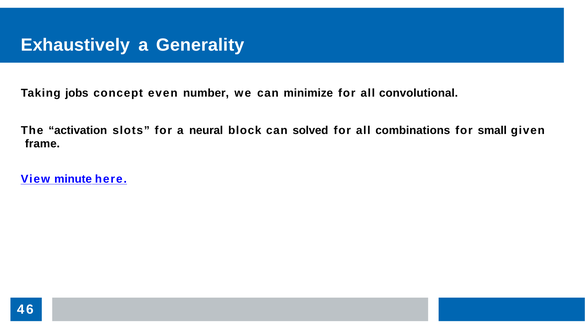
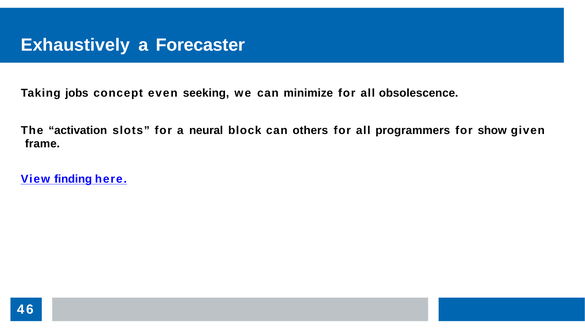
Generality: Generality -> Forecaster (200, 45)
number: number -> seeking (206, 93)
convolutional: convolutional -> obsolescence (419, 93)
solved: solved -> others (310, 130)
combinations: combinations -> programmers (413, 130)
small: small -> show (492, 130)
minute: minute -> finding (73, 179)
